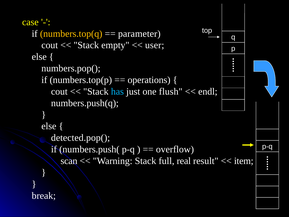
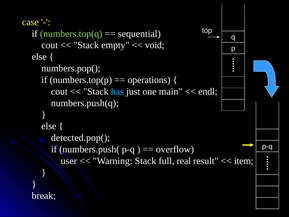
numbers.top(q colour: yellow -> light green (71, 34)
parameter: parameter -> sequential (139, 34)
user: user -> void (155, 45)
flush: flush -> main (171, 91)
scan: scan -> user (69, 161)
